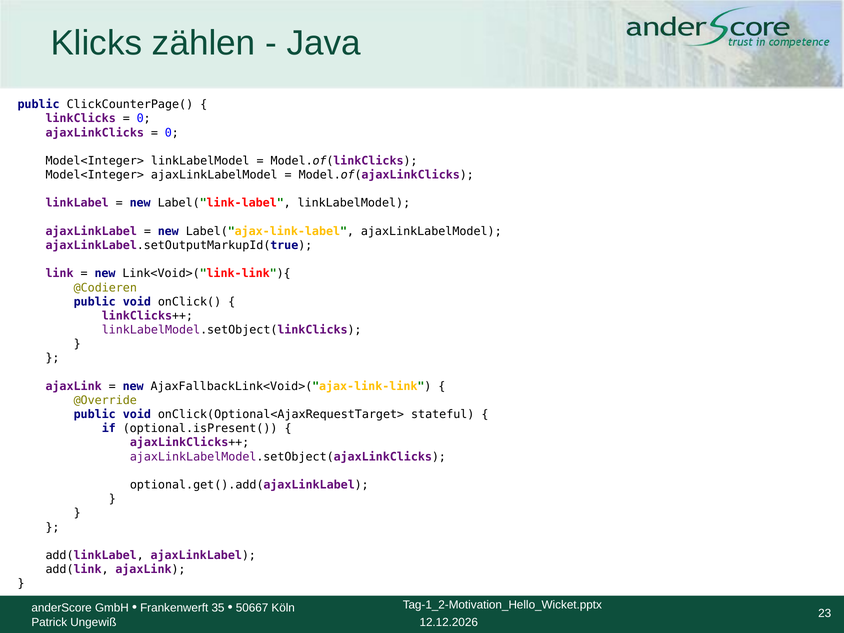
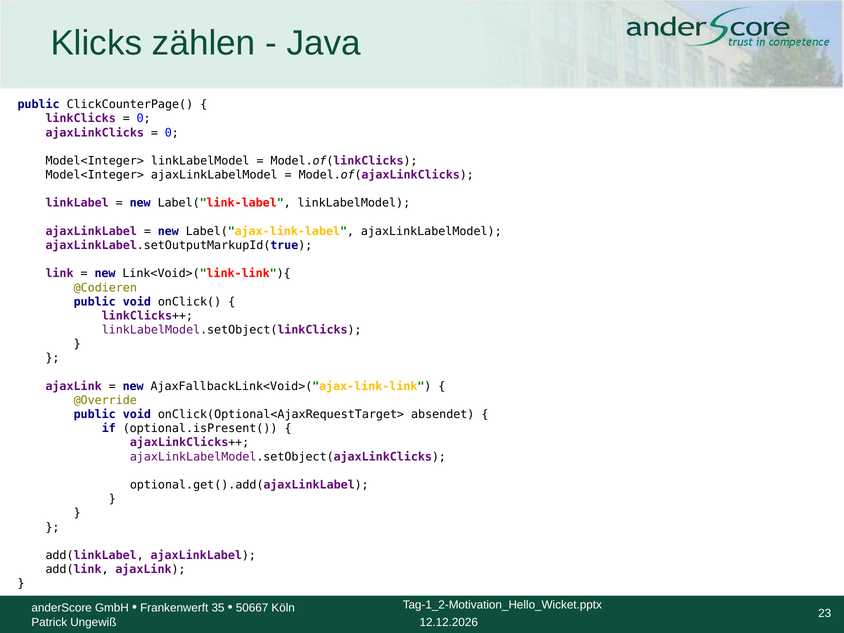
stateful: stateful -> absendet (443, 414)
